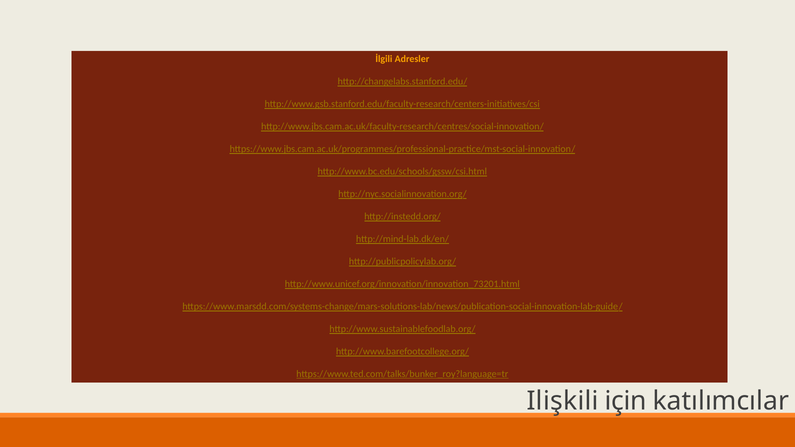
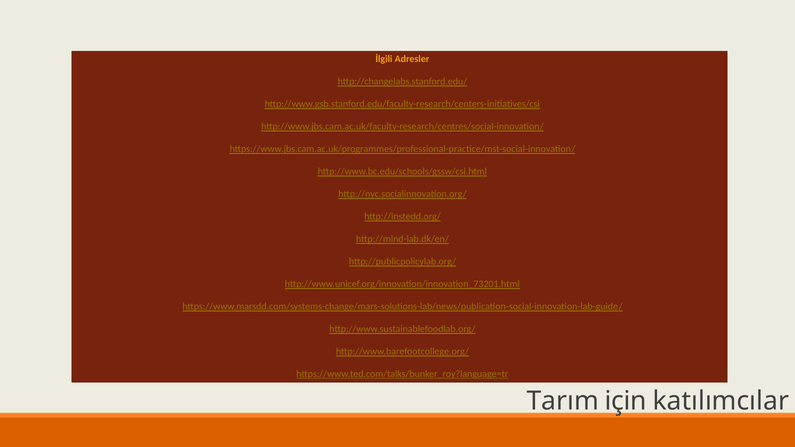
Ilişkili: Ilişkili -> Tarım (563, 401)
